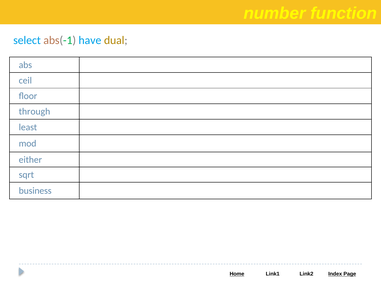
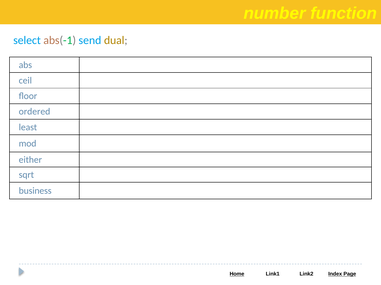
have: have -> send (90, 40)
through: through -> ordered (35, 112)
